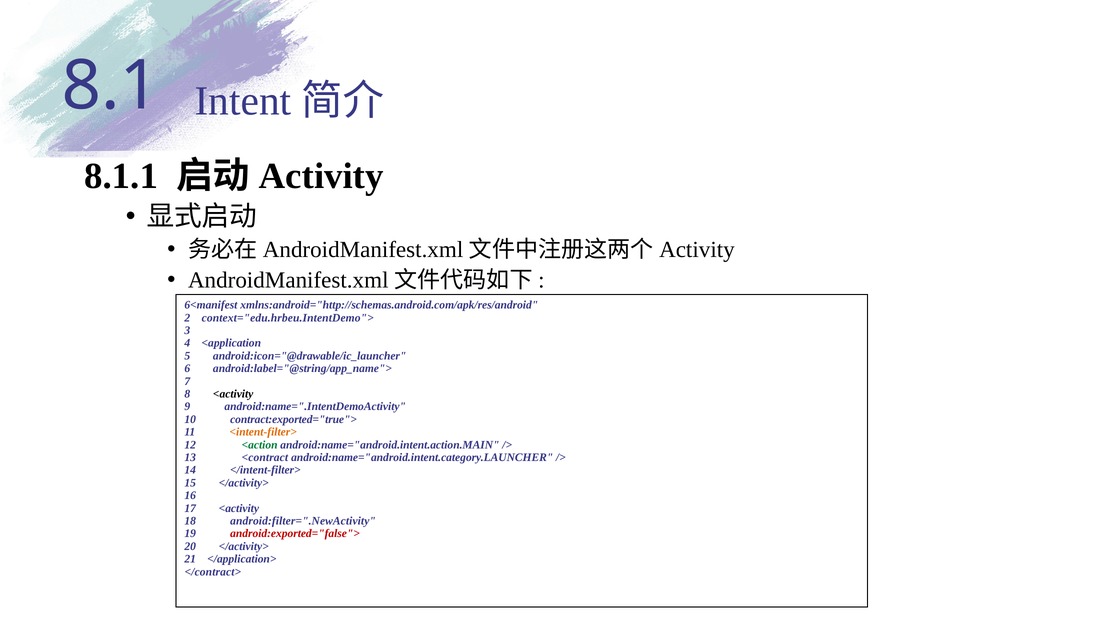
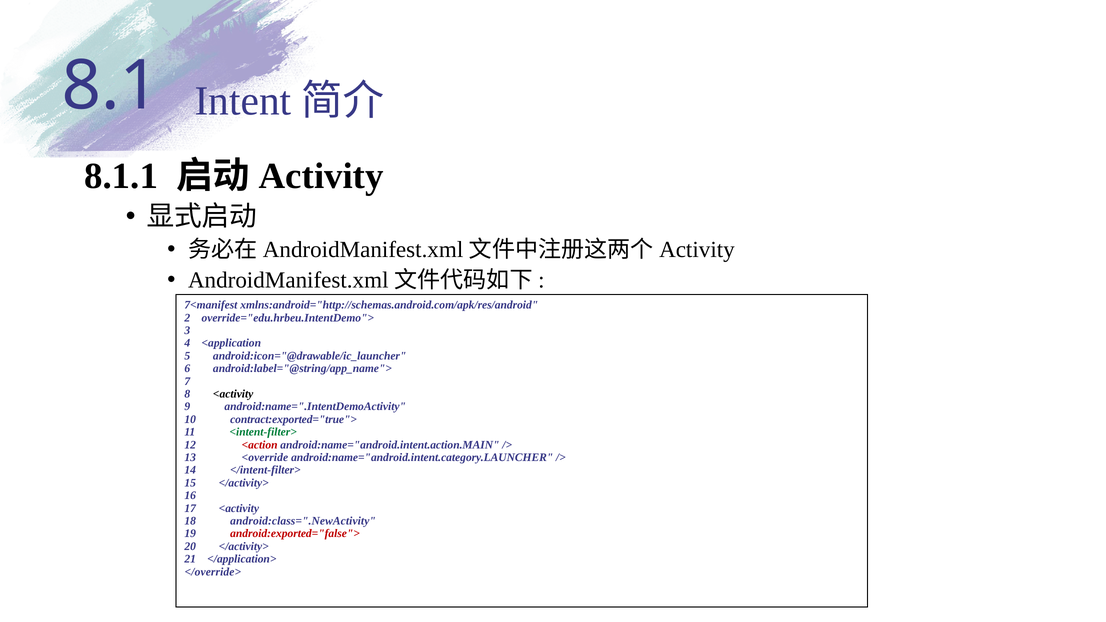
6<manifest: 6<manifest -> 7<manifest (211, 305)
context="edu.hrbeu.IntentDemo">: context="edu.hrbeu.IntentDemo"> -> override="edu.hrbeu.IntentDemo"> (288, 318)
<intent-filter> colour: orange -> green (263, 432)
<action colour: green -> red (260, 445)
<contract: <contract -> <override (265, 458)
android:filter=".NewActivity: android:filter=".NewActivity -> android:class=".NewActivity (303, 521)
</contract>: </contract> -> </override> (213, 572)
